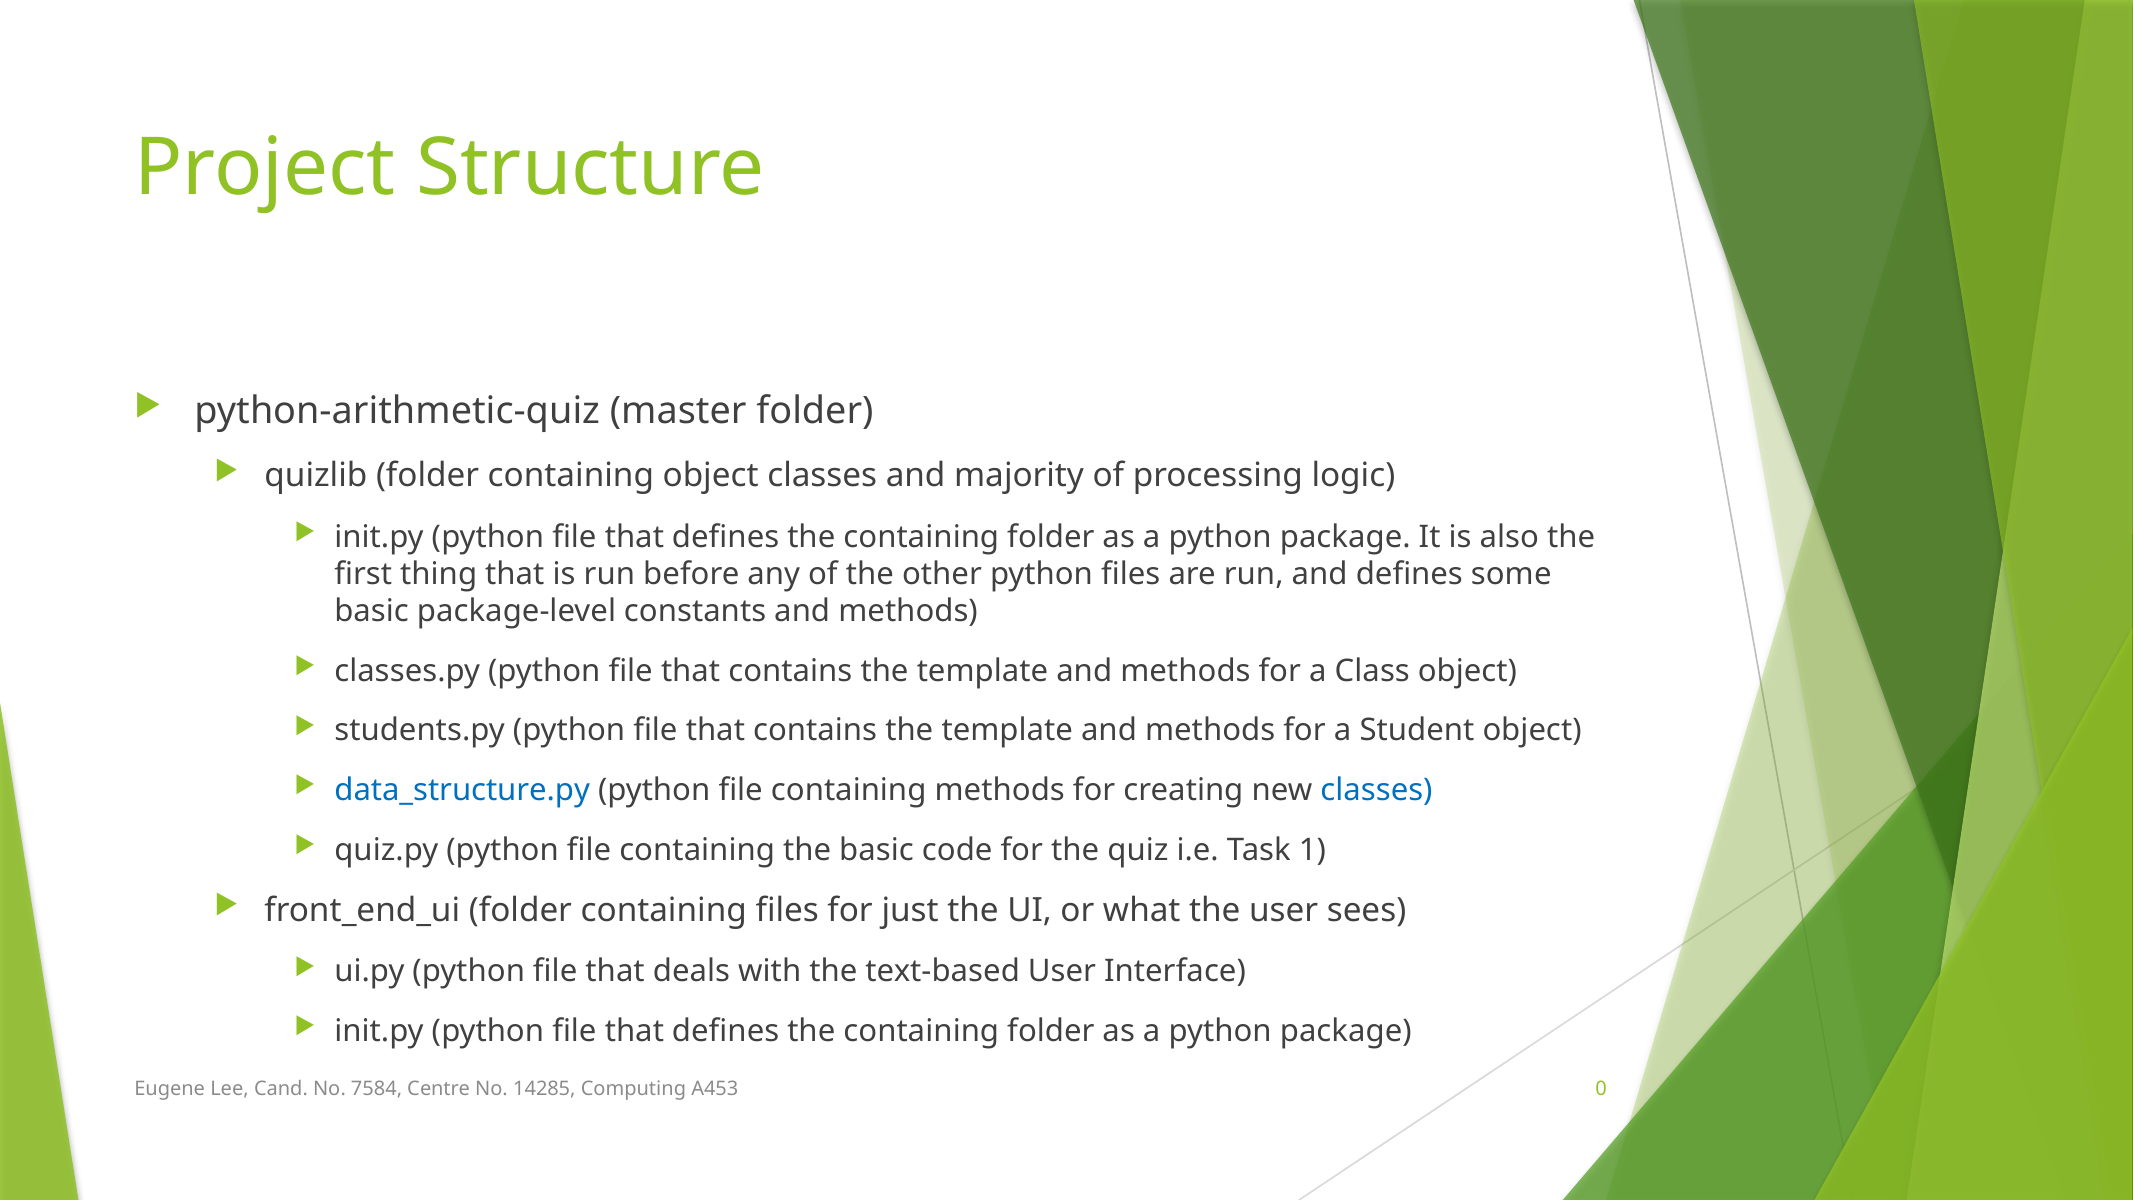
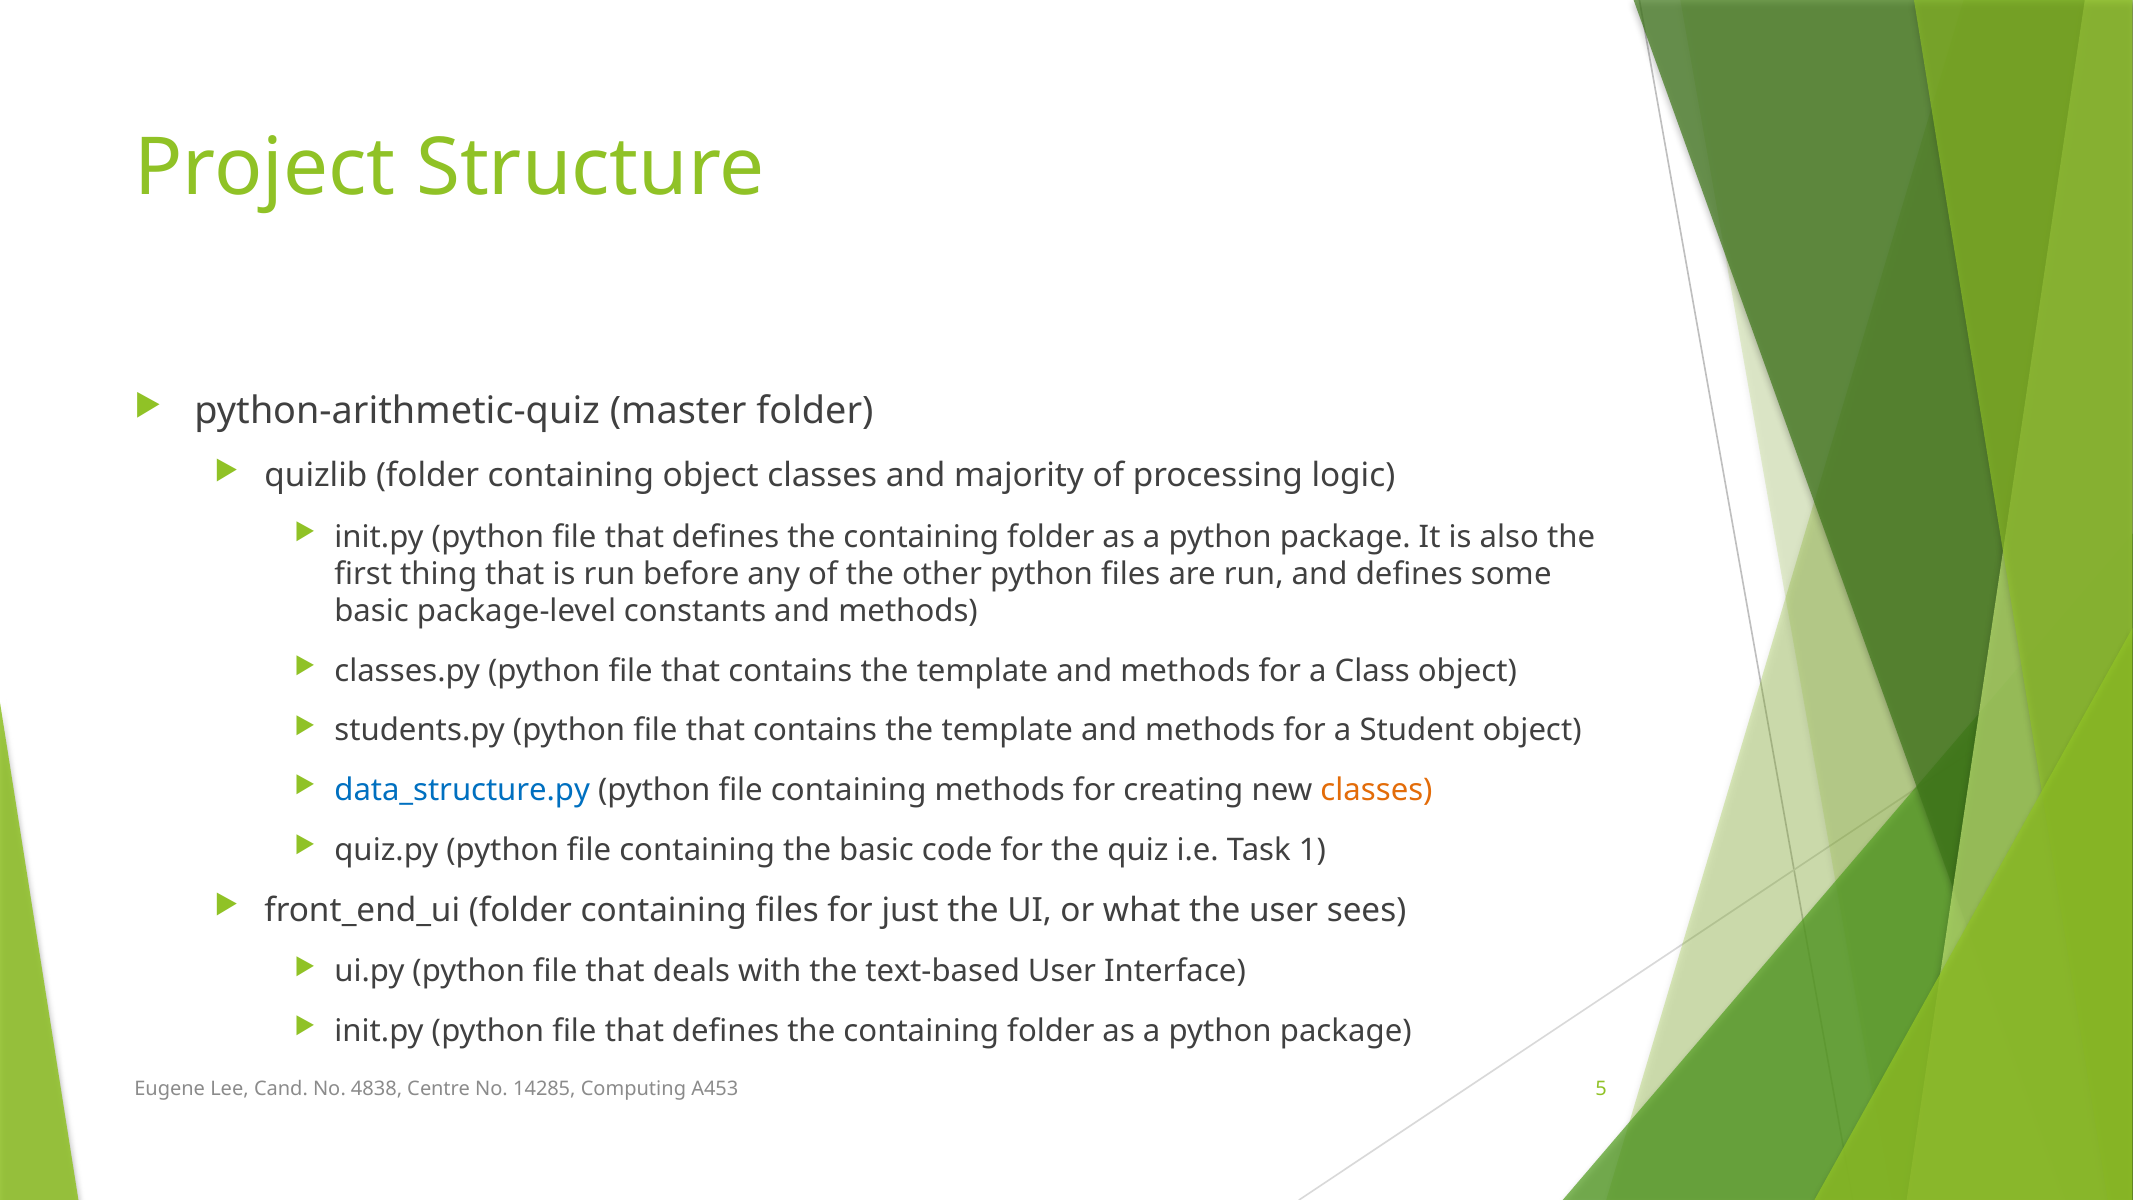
classes colour: blue -> orange (1377, 790)
7584: 7584 -> 4838 (377, 1089)
0: 0 -> 5 (1601, 1089)
